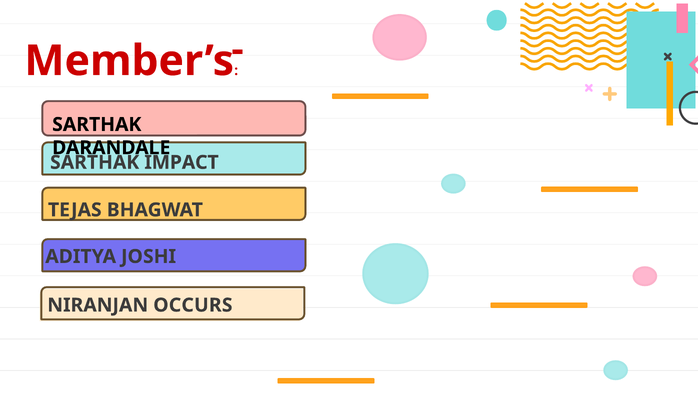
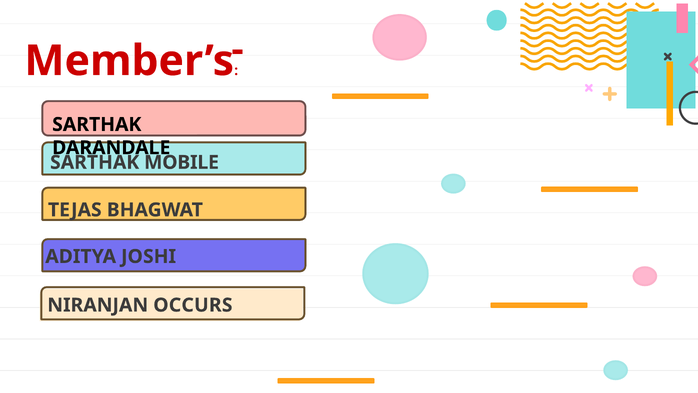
IMPACT: IMPACT -> MOBILE (182, 162)
